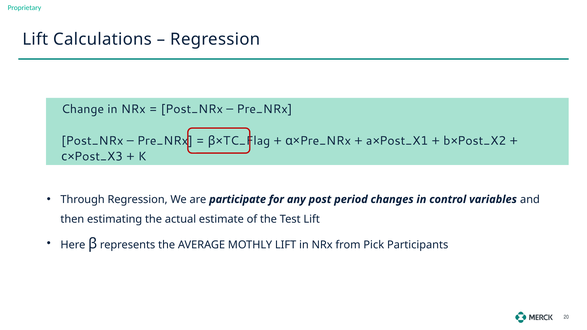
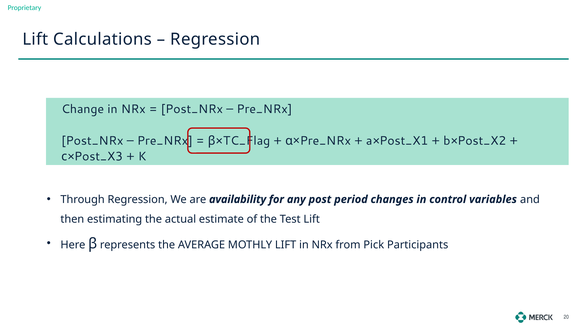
participate: participate -> availability (238, 200)
